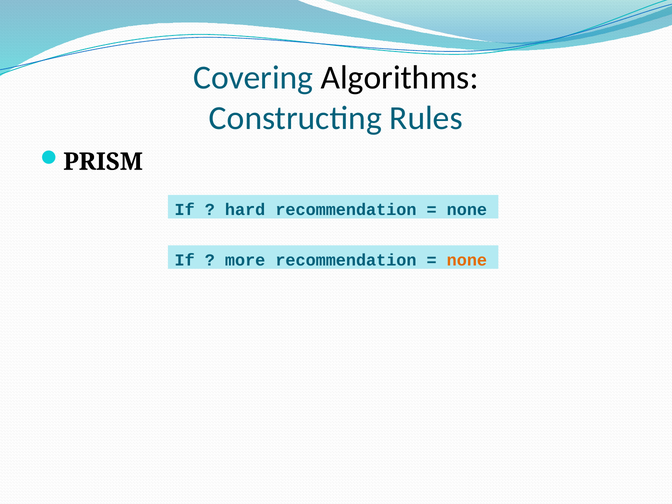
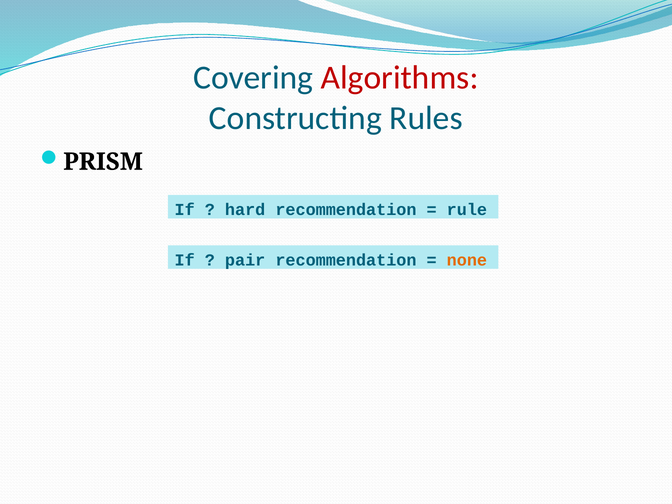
Algorithms colour: black -> red (400, 78)
none: none -> rule (467, 210)
more: more -> pair (245, 260)
